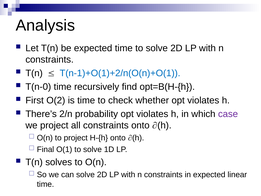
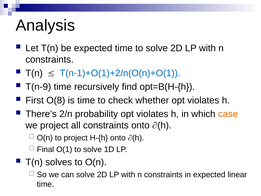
T(n-0: T(n-0 -> T(n-9 (38, 87)
O(2: O(2 -> O(8 (56, 100)
case colour: purple -> orange (228, 114)
